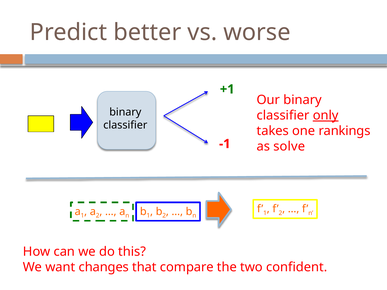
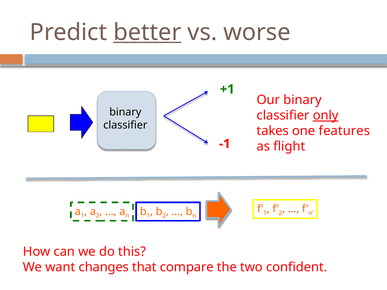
better underline: none -> present (147, 32)
rankings: rankings -> features (344, 131)
solve: solve -> flight (289, 147)
